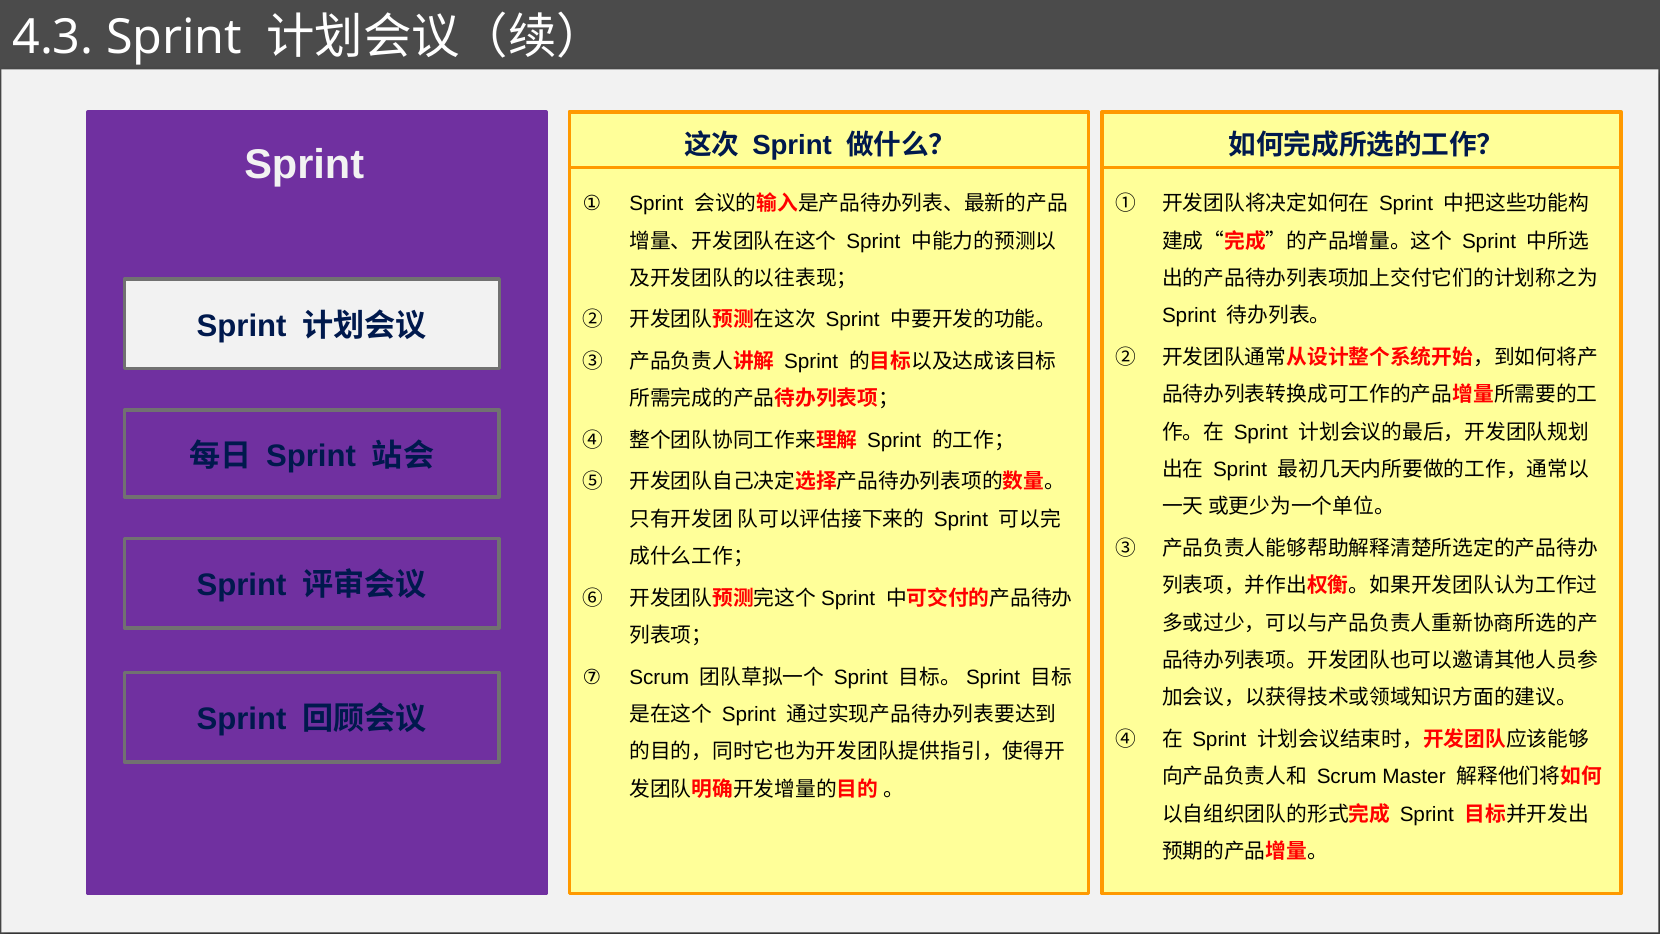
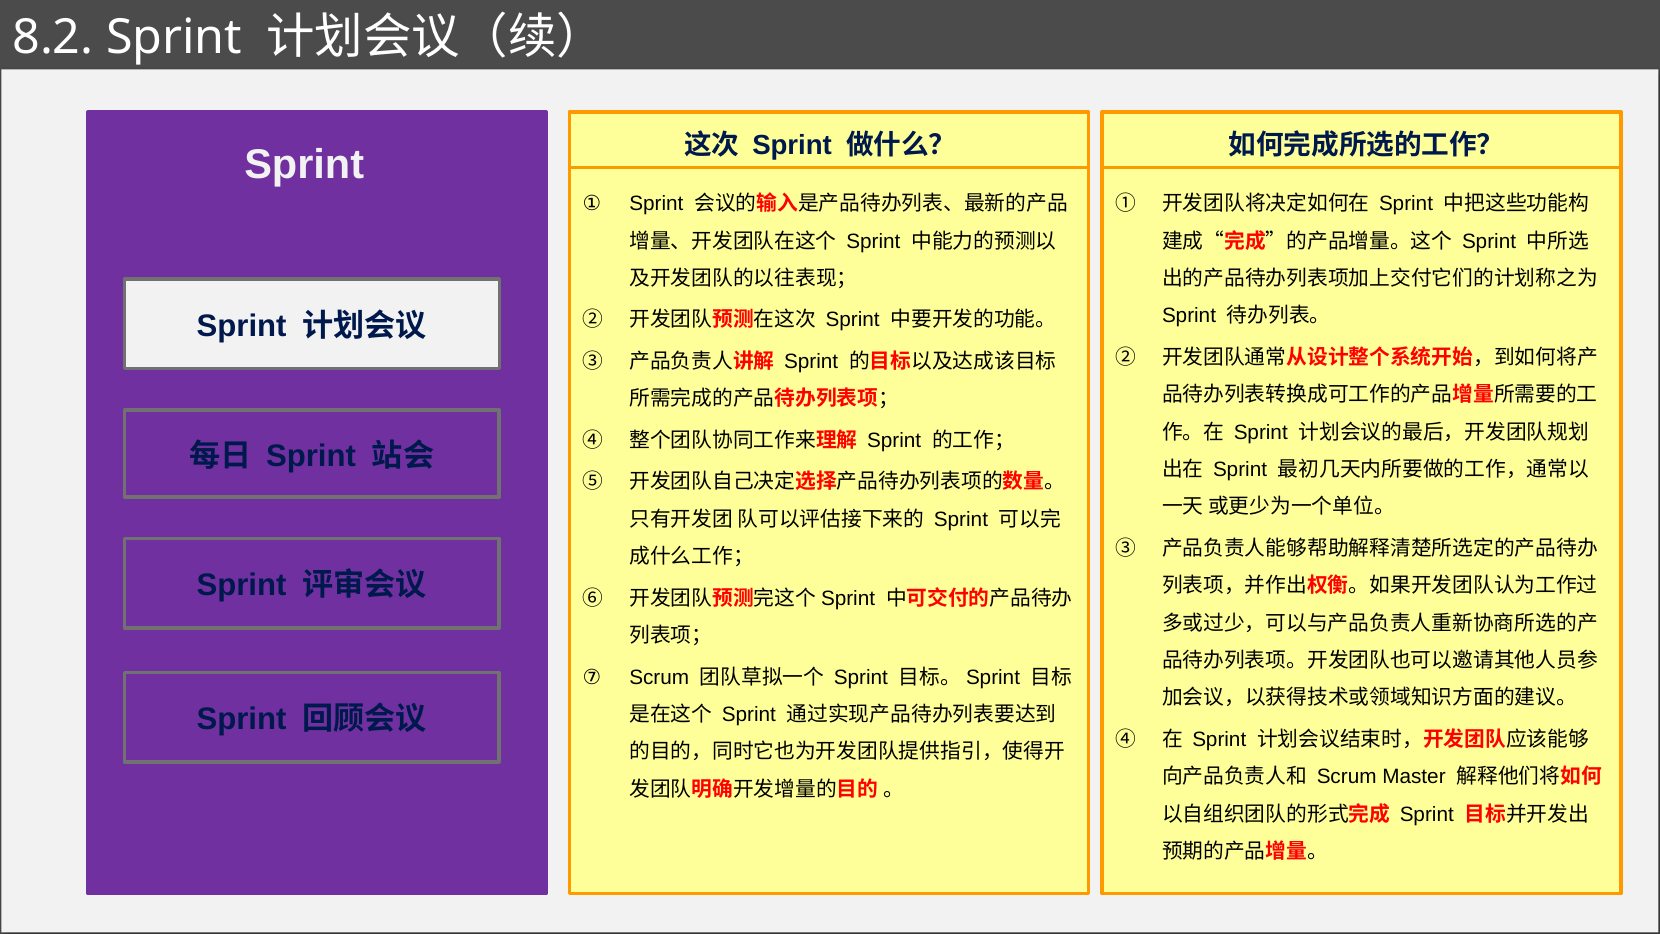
4.3: 4.3 -> 8.2 (53, 38)
